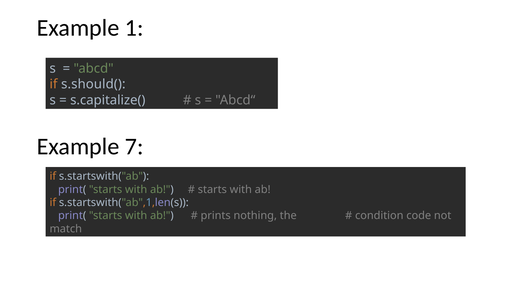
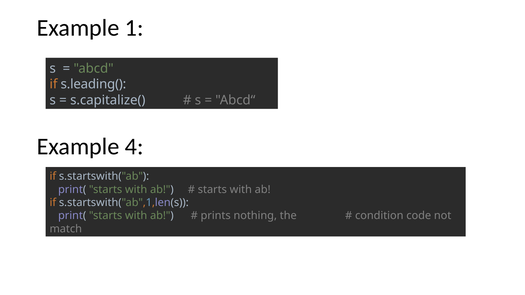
s.should(: s.should( -> s.leading( (93, 84)
7: 7 -> 4 (134, 147)
